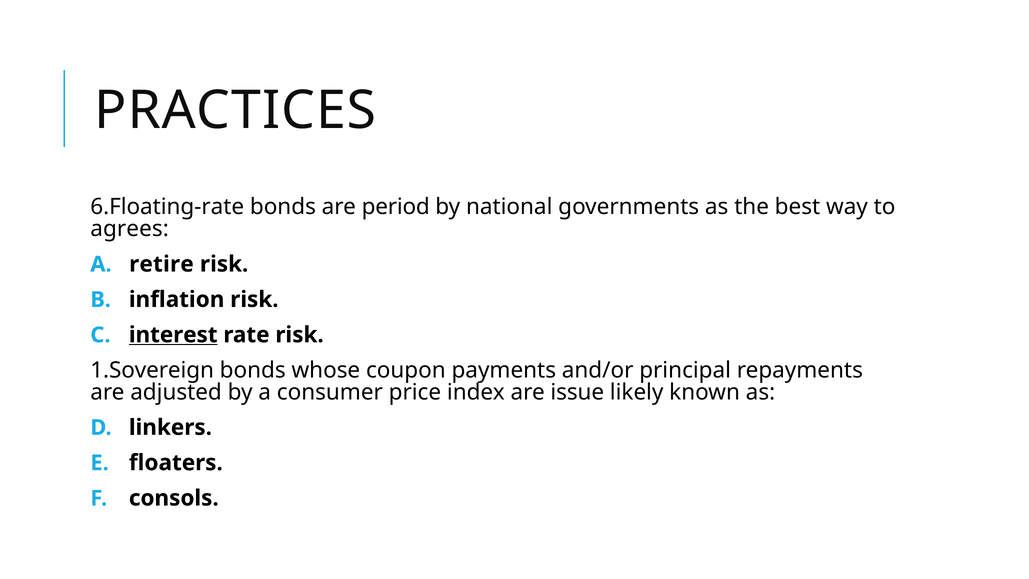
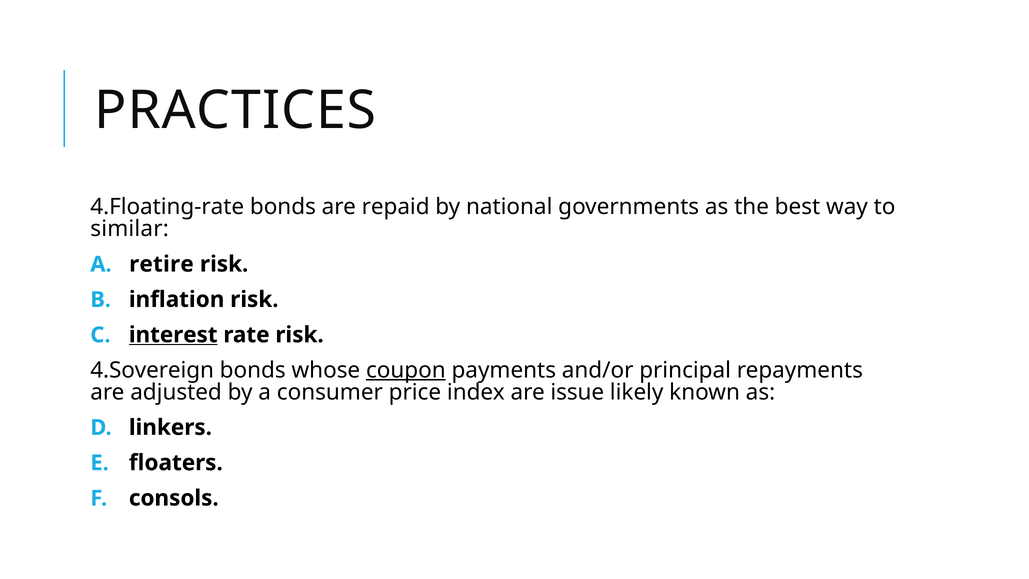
6.Floating-rate: 6.Floating-rate -> 4.Floating-rate (167, 207)
period: period -> repaid (396, 207)
agrees: agrees -> similar (130, 229)
1.Sovereign: 1.Sovereign -> 4.Sovereign (152, 370)
coupon underline: none -> present (406, 370)
